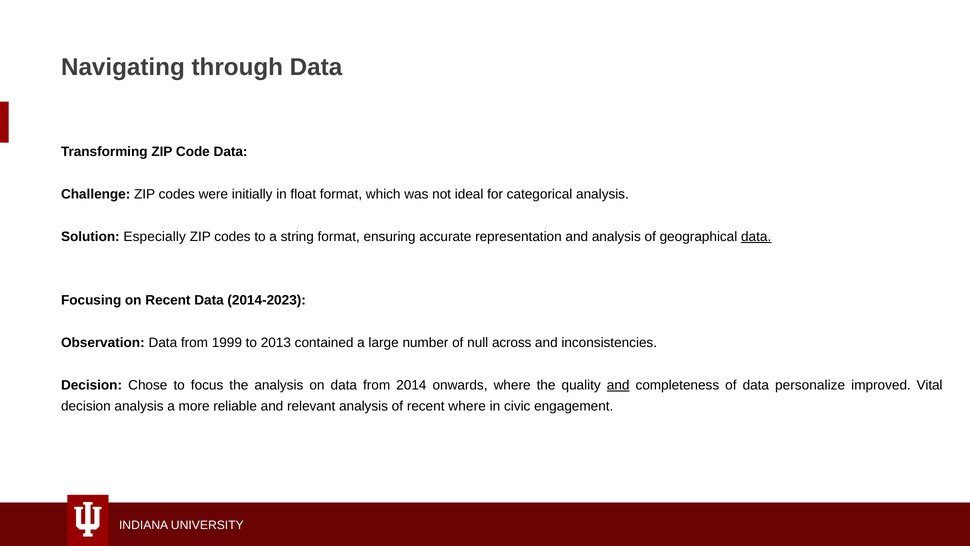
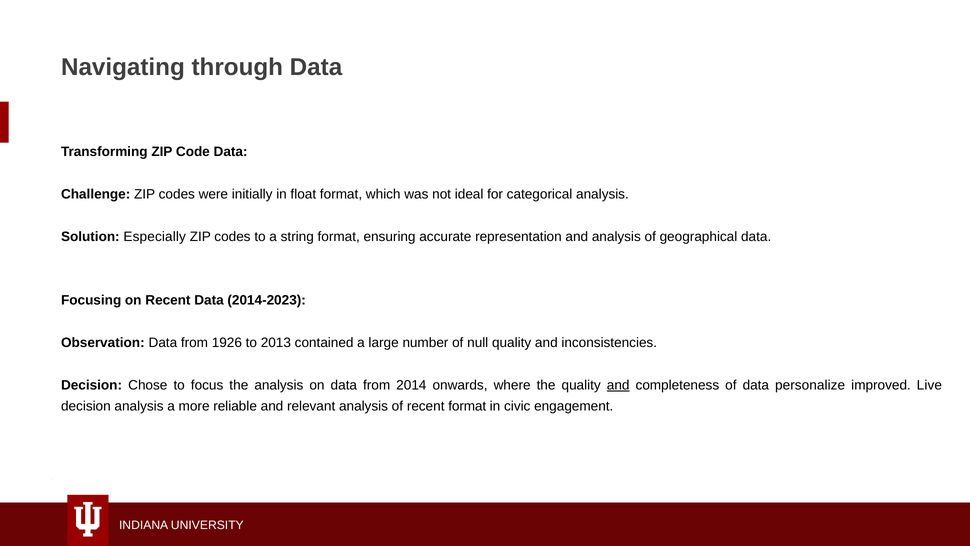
data underline: present -> none (756, 237)
1999: 1999 -> 1926 (227, 342)
null across: across -> quality (512, 342)
Vital: Vital -> Live (929, 385)
recent where: where -> format (467, 406)
